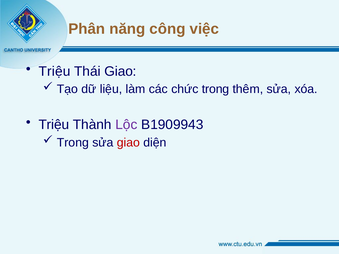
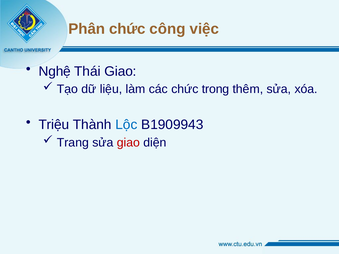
Phân năng: năng -> chức (127, 29)
Triệu: Triệu -> Nghệ (55, 71)
Lộc colour: purple -> blue (126, 125)
Trong: Trong -> Trang (73, 143)
